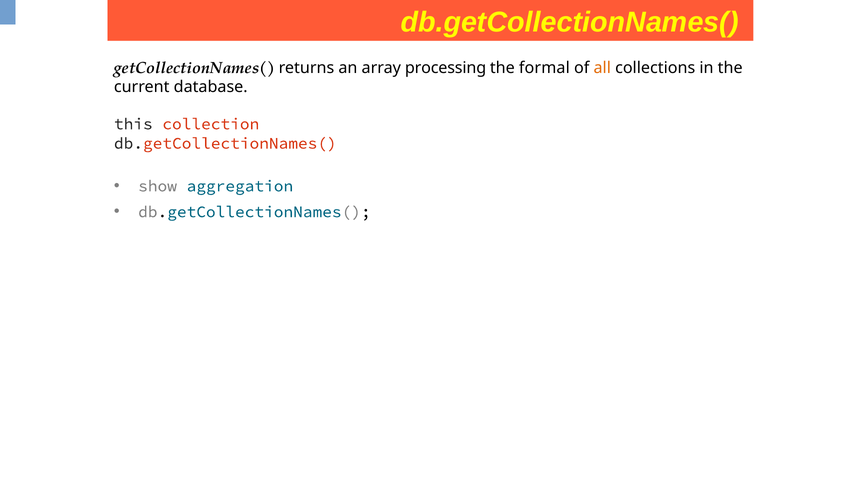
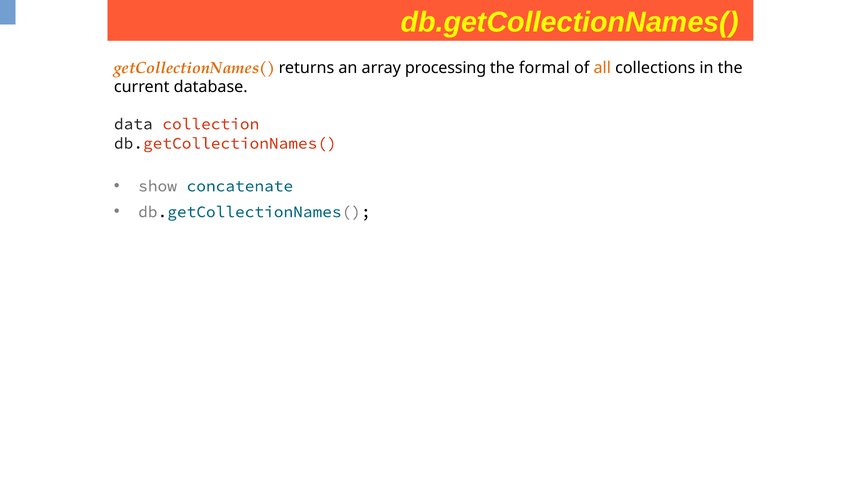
getCollectionNames( colour: black -> orange (194, 68)
this: this -> data (133, 124)
aggregation: aggregation -> concatenate (240, 186)
